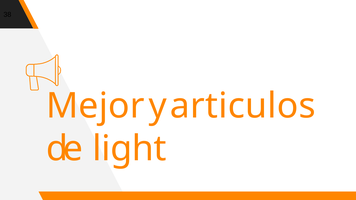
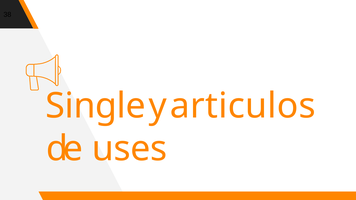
Mejor: Mejor -> Single (96, 106)
light: light -> uses (130, 149)
